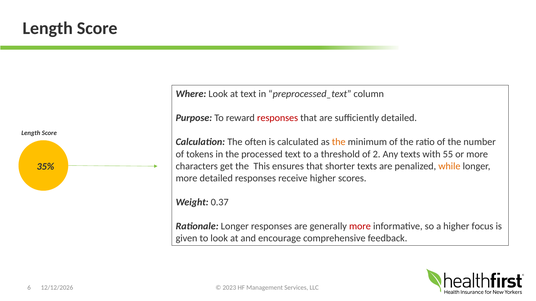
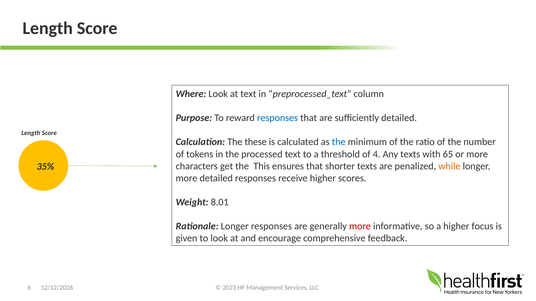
responses colour: red -> blue (278, 118)
often: often -> these (256, 142)
the colour: orange -> blue (339, 142)
2: 2 -> 4 (377, 154)
55: 55 -> 65 (448, 154)
0.37: 0.37 -> 8.01 (220, 203)
